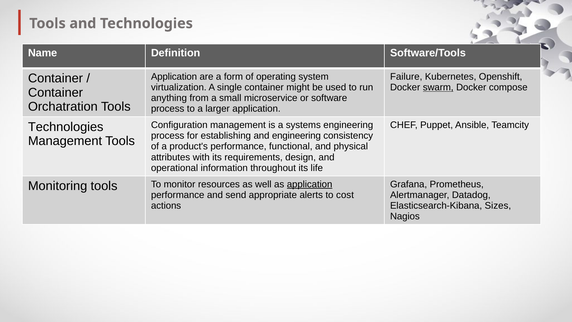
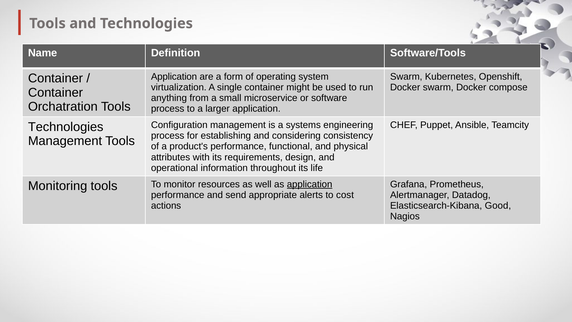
Failure: Failure -> Swarm (406, 77)
swarm underline: present -> none (438, 87)
and engineering: engineering -> considering (296, 136)
Sizes: Sizes -> Good (498, 206)
